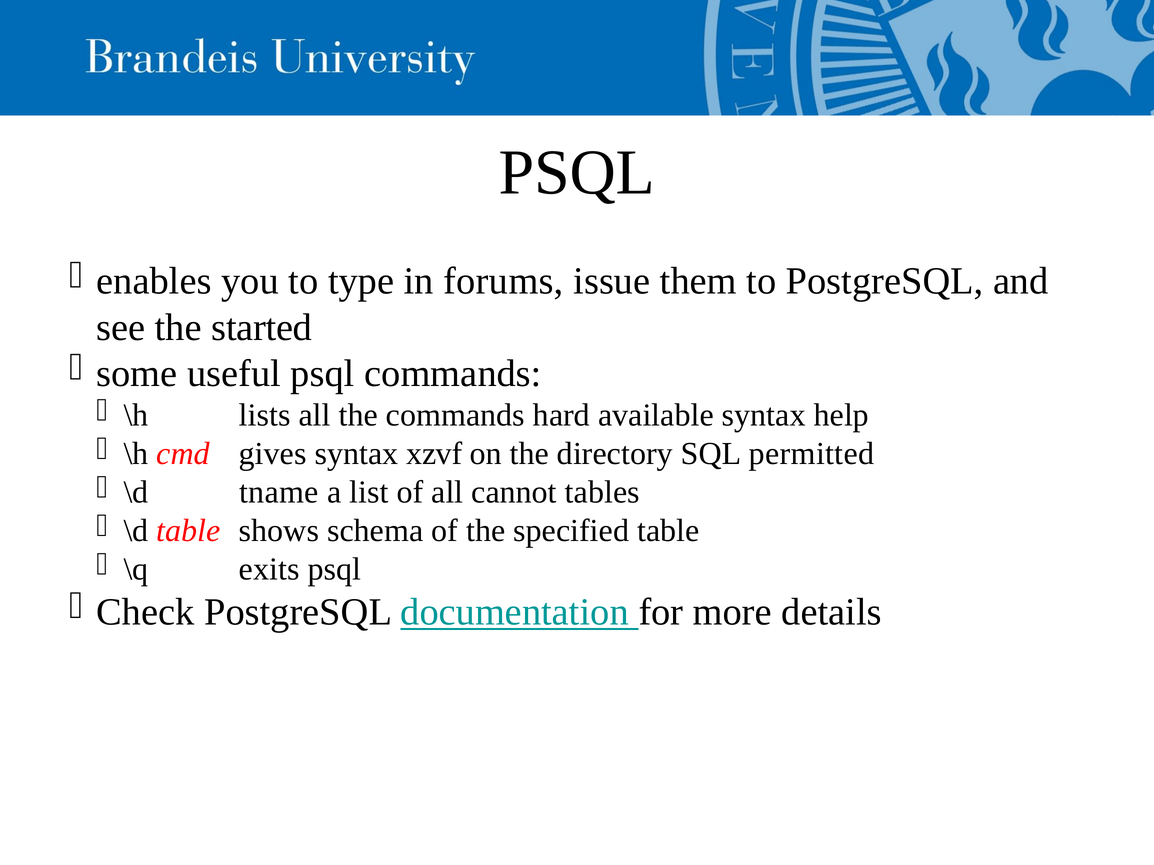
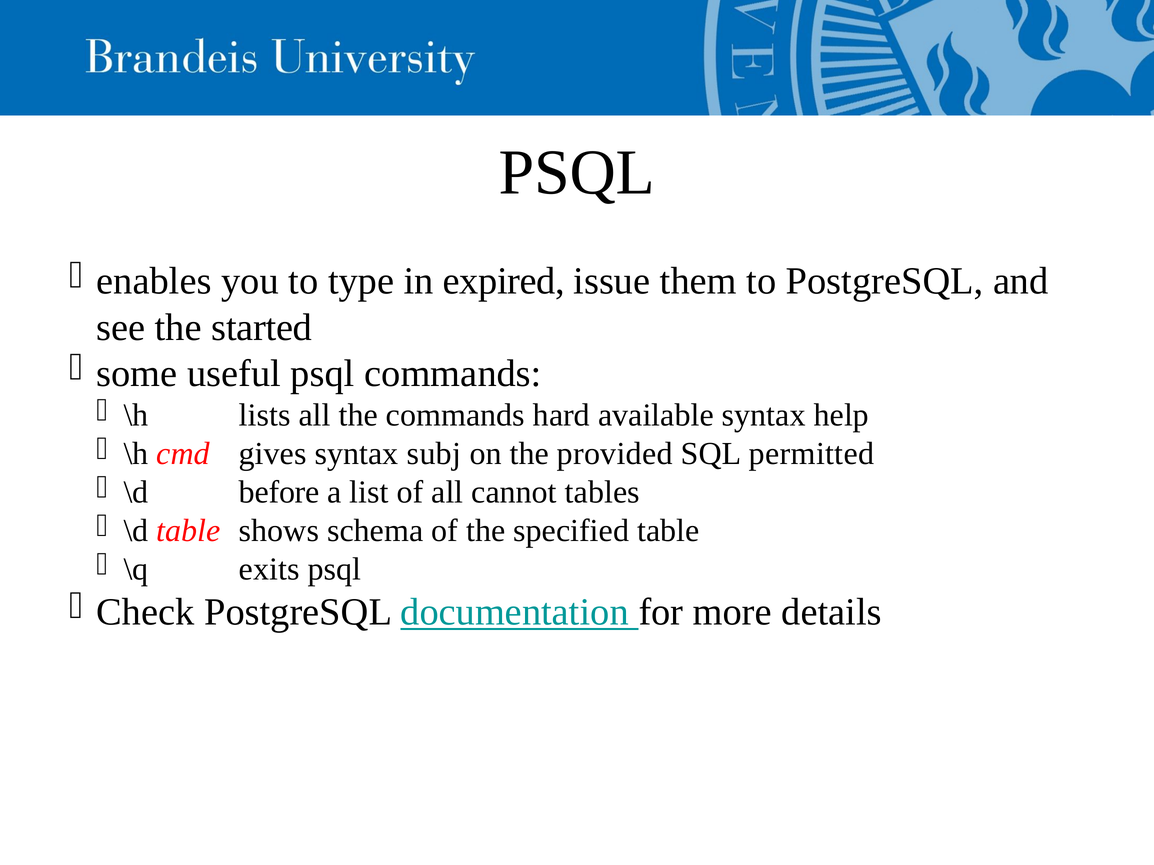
forums: forums -> expired (504, 281)
xzvf: xzvf -> subj (434, 454)
directory: directory -> provided (615, 454)
tname: tname -> before (279, 493)
